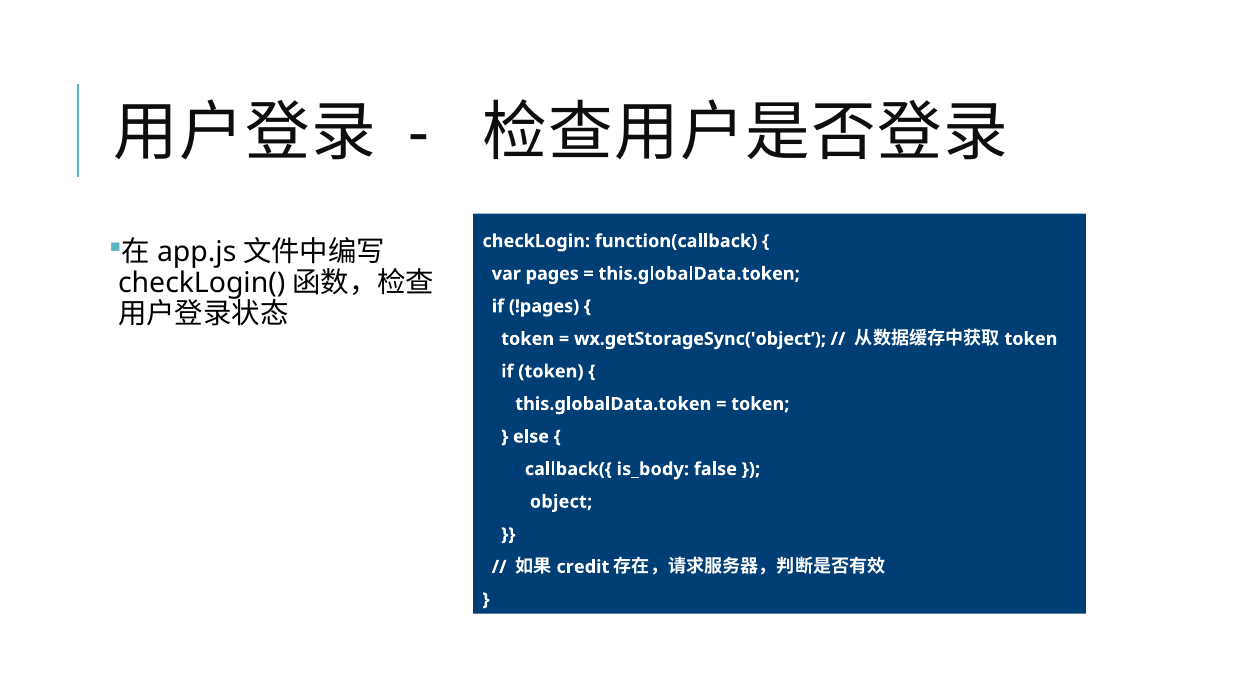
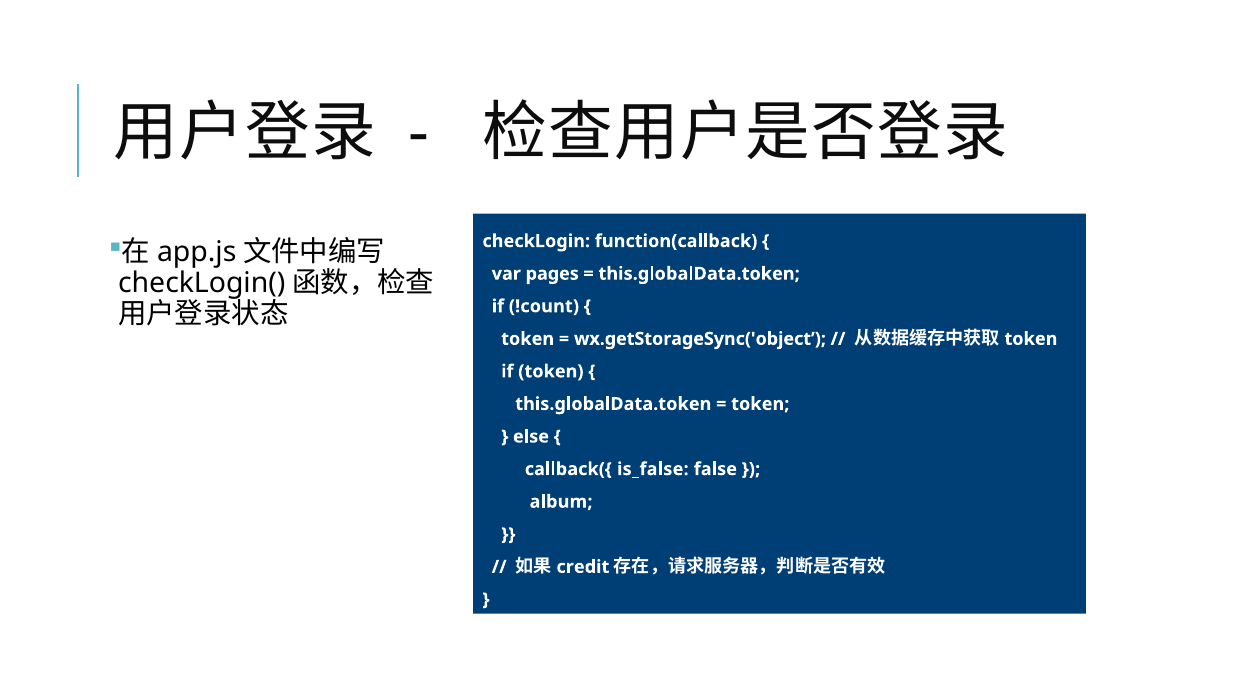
!pages: !pages -> !count (544, 306)
is_body: is_body -> is_false (653, 469)
object: object -> album (561, 502)
